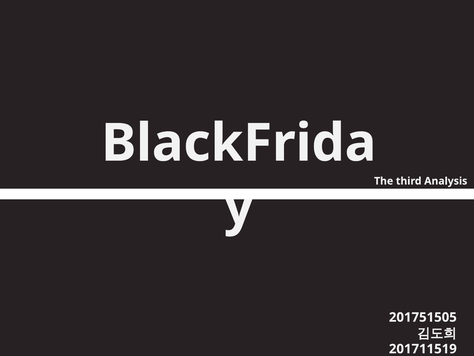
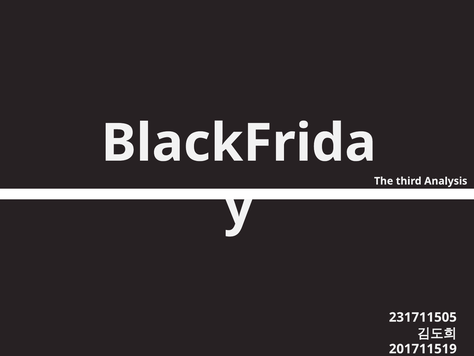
201751505: 201751505 -> 231711505 (423, 317)
